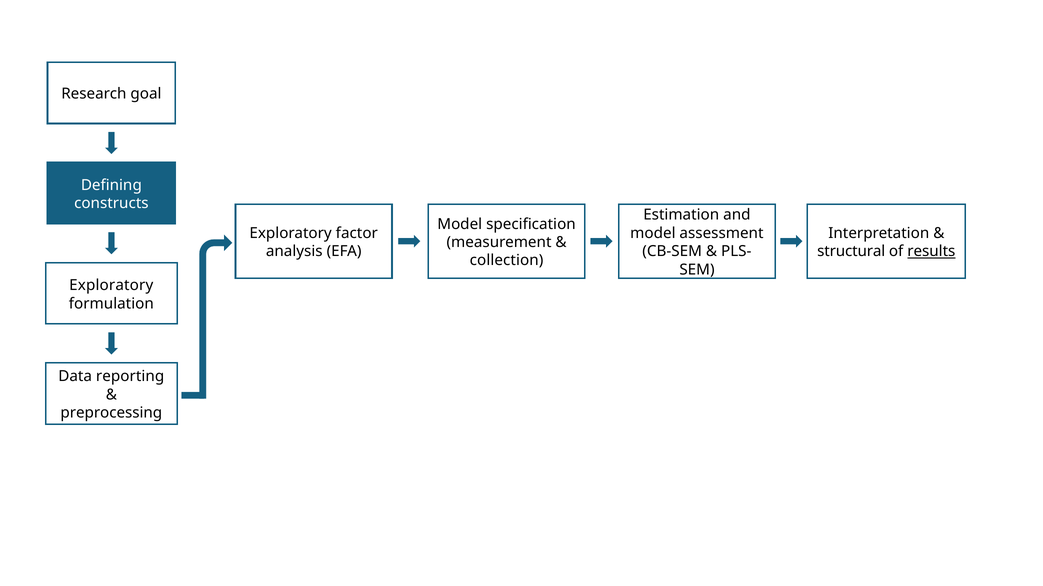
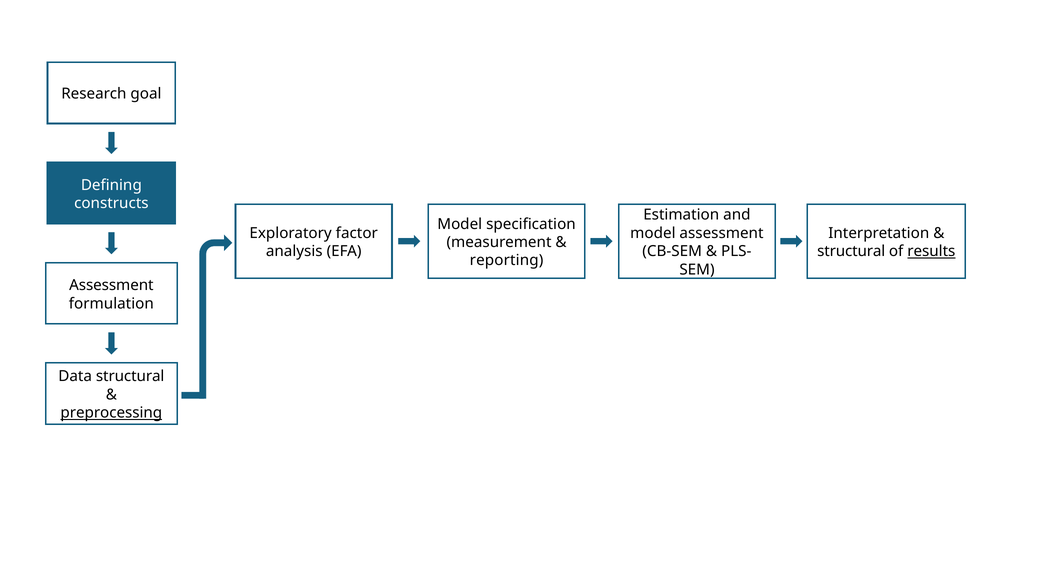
collection: collection -> reporting (507, 261)
Exploratory: Exploratory -> Assessment (111, 286)
Data reporting: reporting -> structural (130, 377)
preprocessing underline: none -> present (111, 413)
